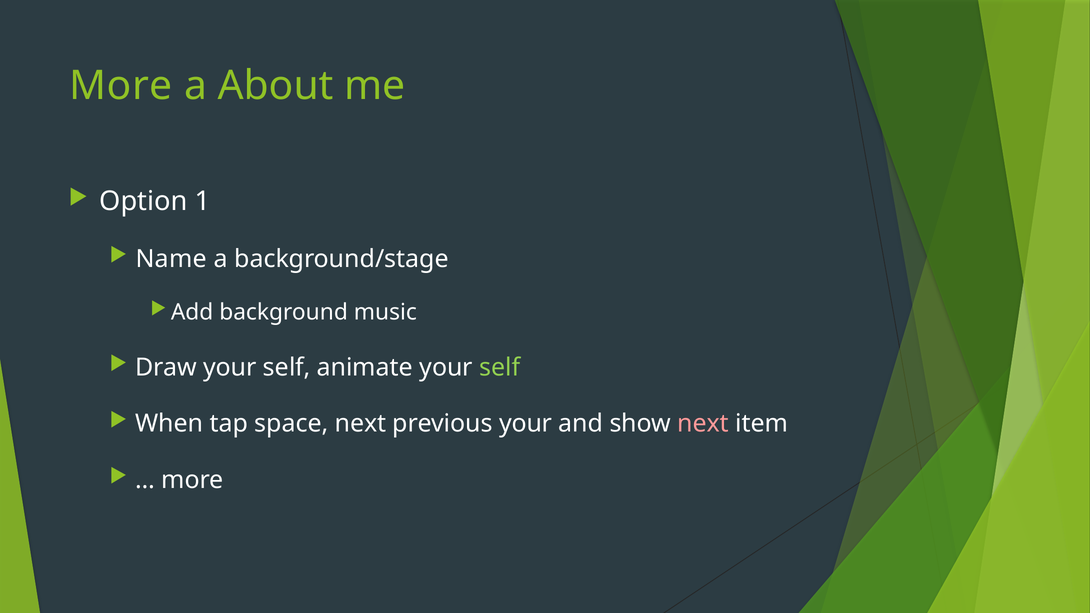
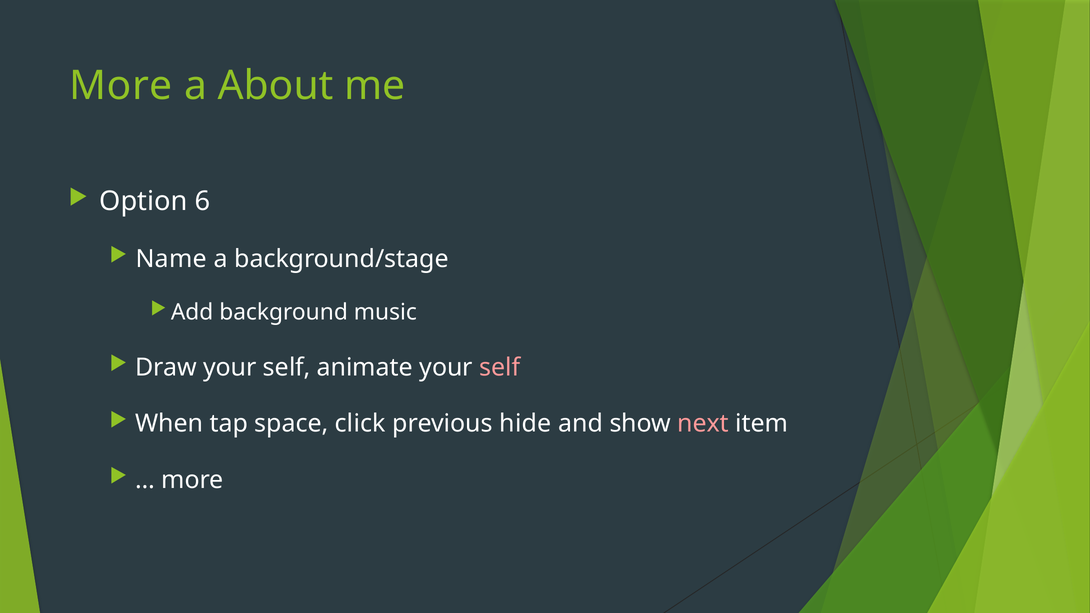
1: 1 -> 6 (202, 201)
self colour: light green -> pink (500, 367)
space next: next -> click (360, 424)
previous your: your -> hide (525, 424)
